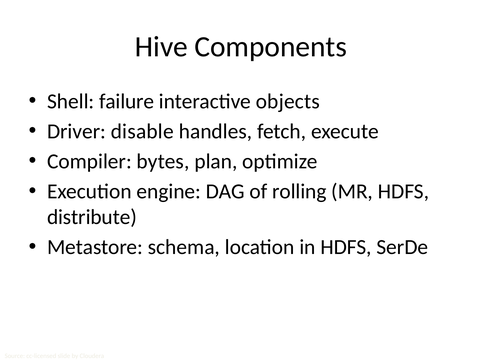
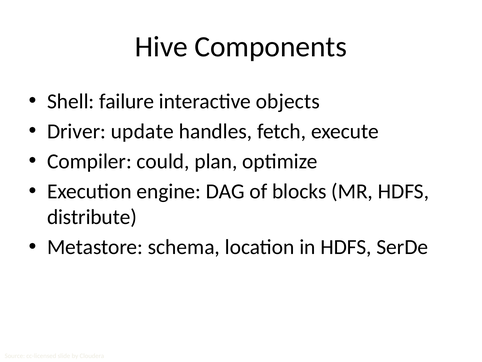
disable: disable -> update (142, 131)
bytes: bytes -> could (163, 161)
rolling: rolling -> blocks (299, 191)
